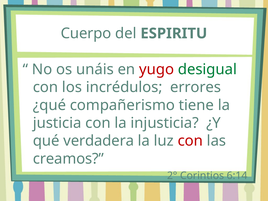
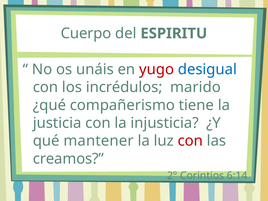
desigual colour: green -> blue (207, 69)
errores: errores -> marido (196, 87)
verdadera: verdadera -> mantener (99, 141)
